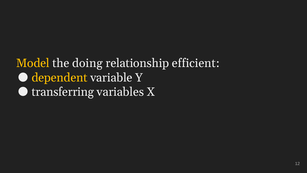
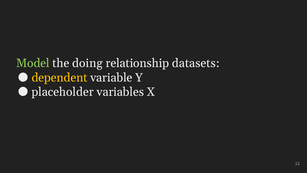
Model colour: yellow -> light green (33, 63)
efficient: efficient -> datasets (196, 63)
transferring: transferring -> placeholder (63, 92)
